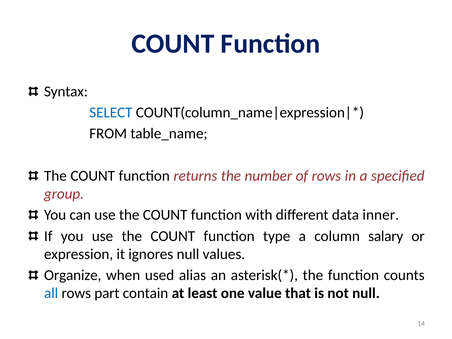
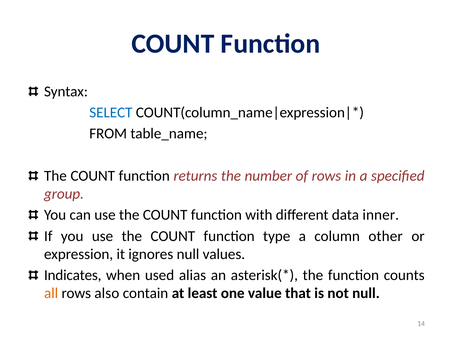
salary: salary -> other (386, 236)
Organize: Organize -> Indicates (73, 275)
all colour: blue -> orange (51, 293)
part: part -> also (107, 293)
